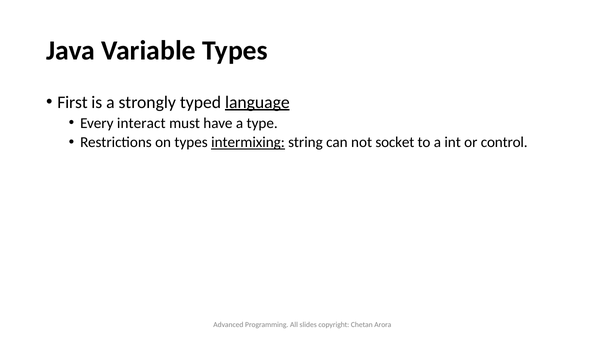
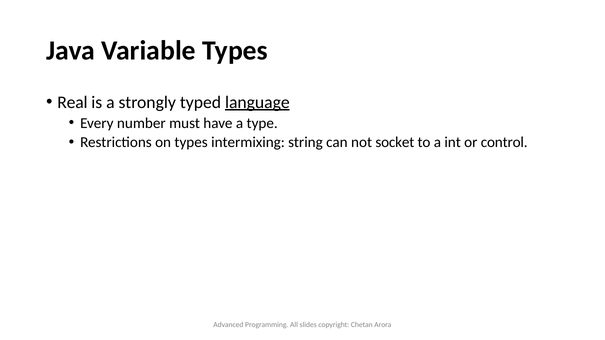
First: First -> Real (72, 102)
interact: interact -> number (141, 123)
intermixing underline: present -> none (248, 143)
